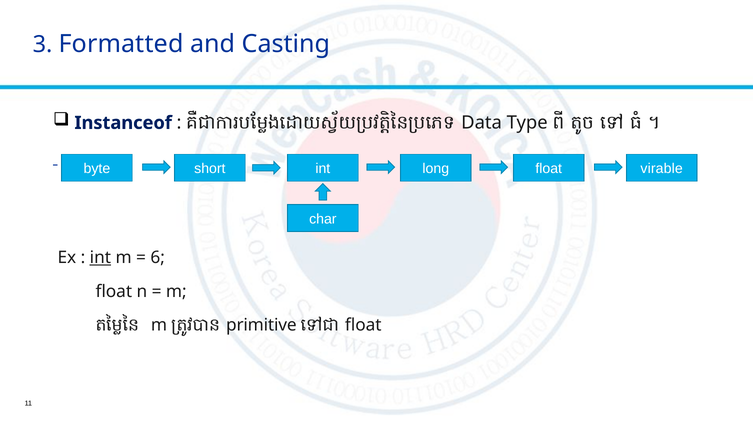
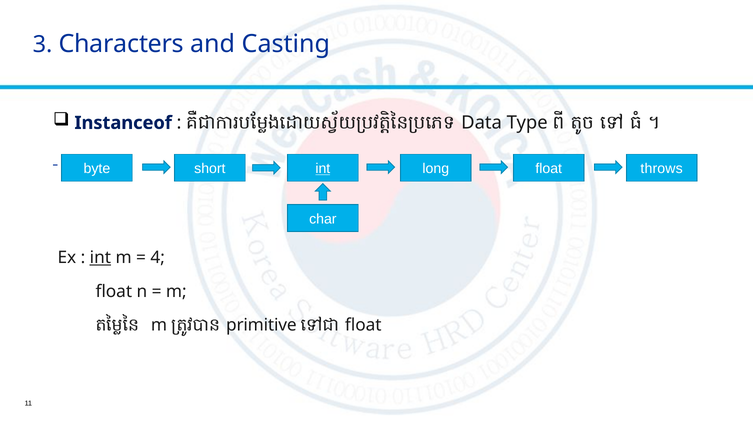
Formatted: Formatted -> Characters (121, 44)
int underline: none -> present (323, 169)
virable: virable -> throws (662, 169)
6: 6 -> 4 (158, 258)
